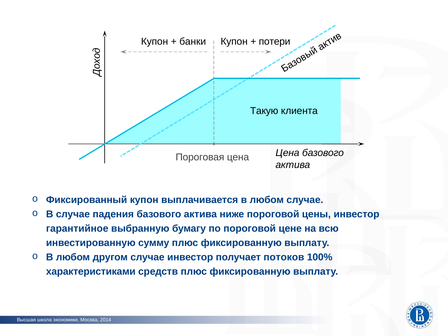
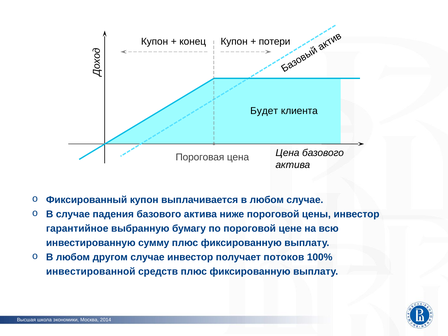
банки: банки -> конец (193, 41)
Такую: Такую -> Будет (264, 111)
характеристиками: характеристиками -> инвестированной (91, 272)
